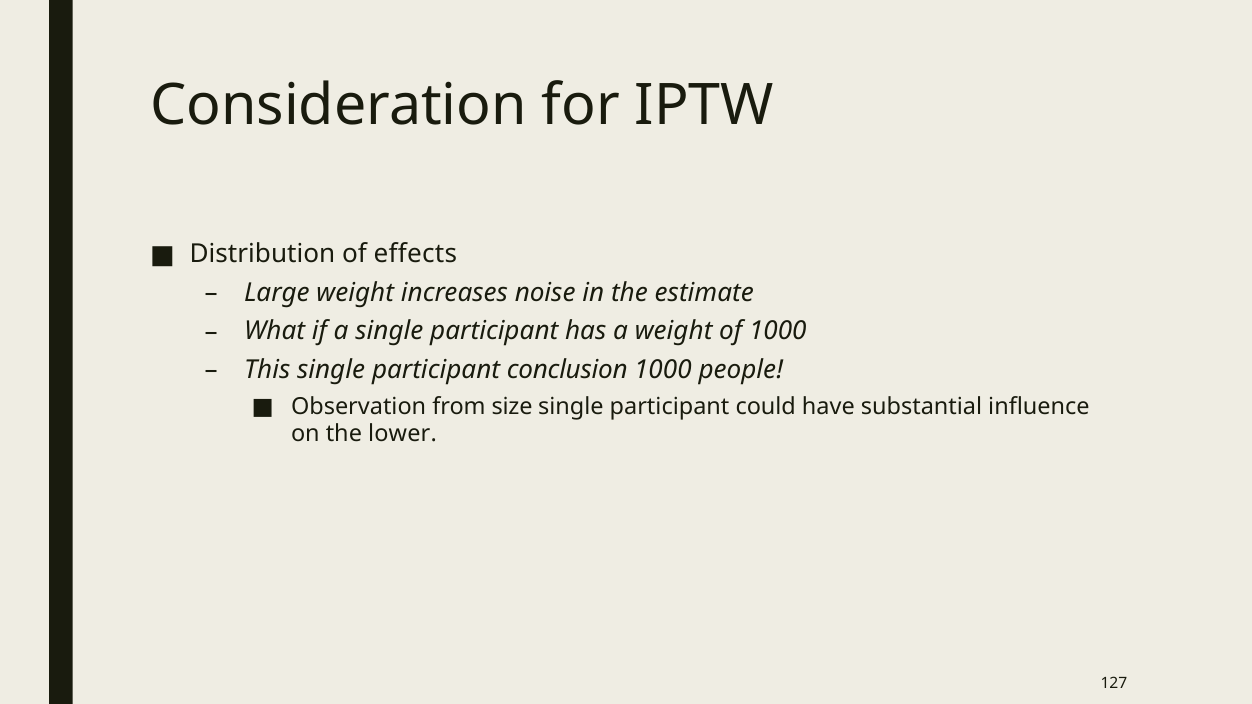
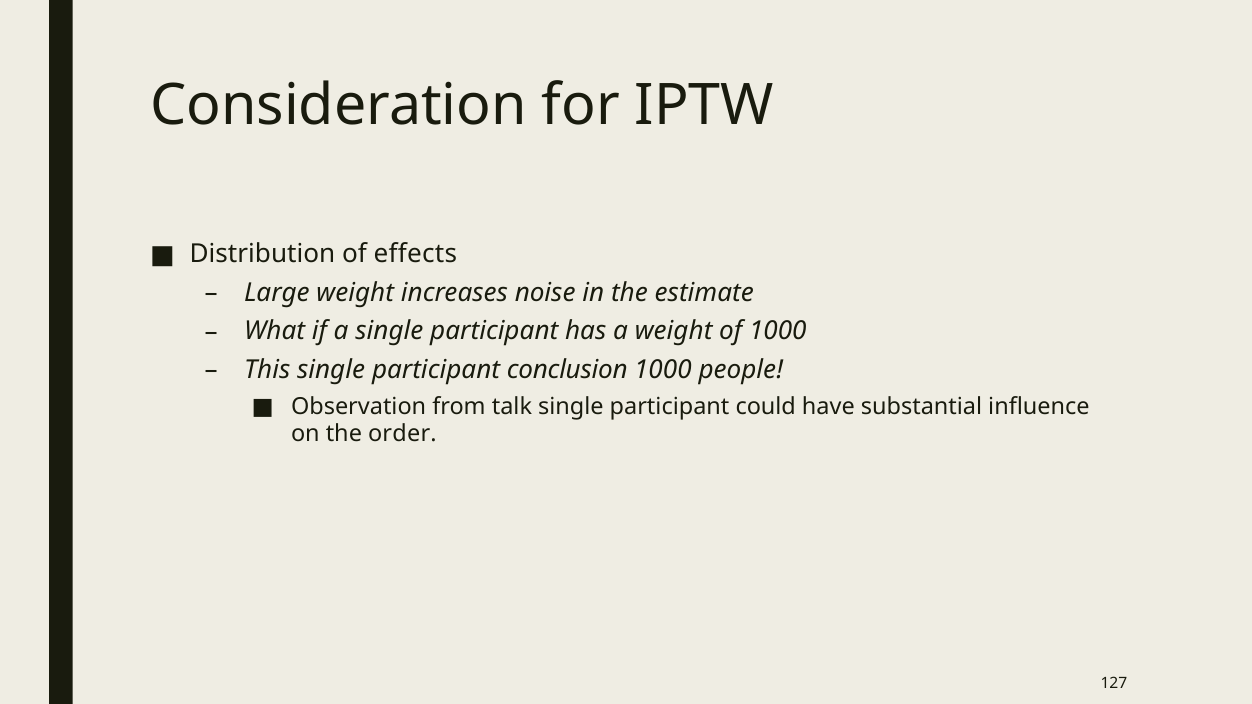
size: size -> talk (512, 407)
lower: lower -> order (402, 434)
